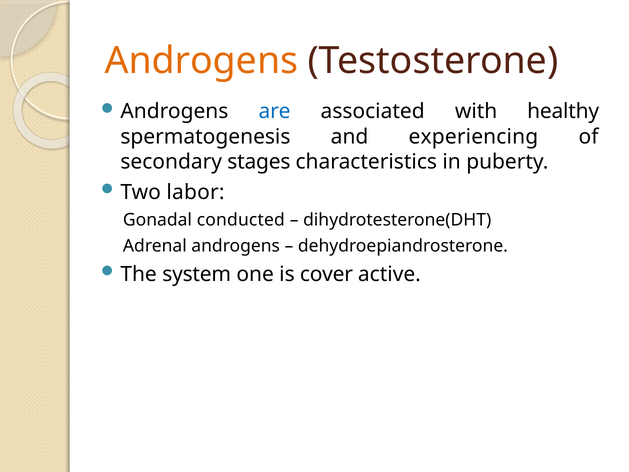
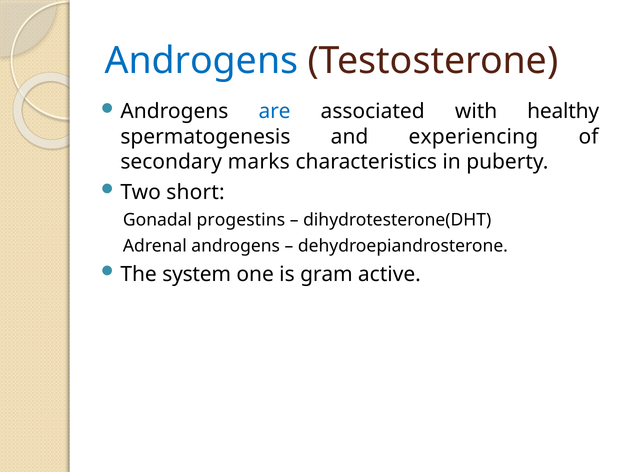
Androgens colour: orange -> blue (202, 61)
stages: stages -> marks (259, 162)
labor: labor -> short (196, 192)
conducted: conducted -> progestins (241, 220)
cover: cover -> gram (326, 274)
